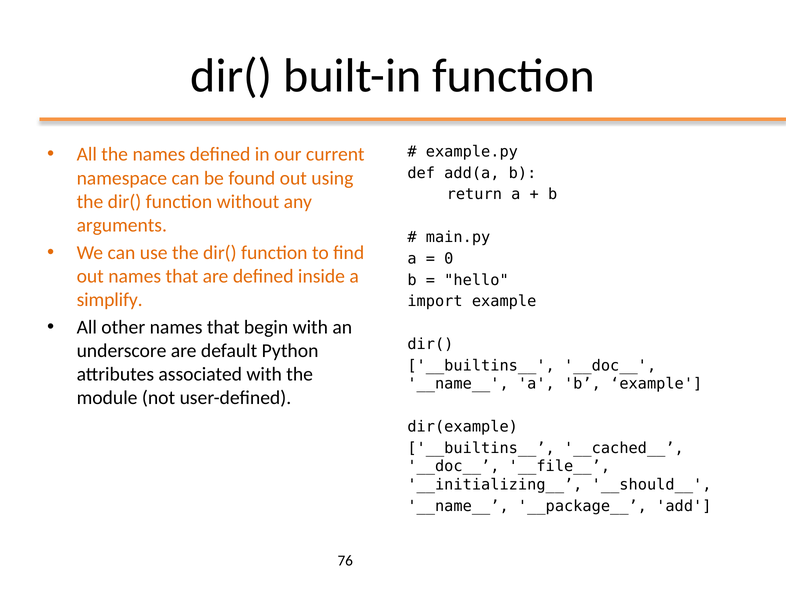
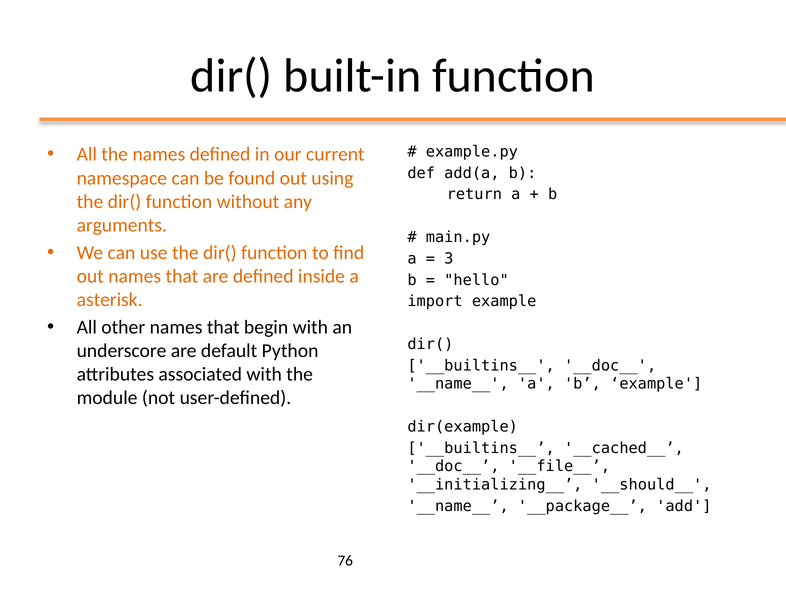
0: 0 -> 3 (449, 259)
simplify: simplify -> asterisk (110, 300)
